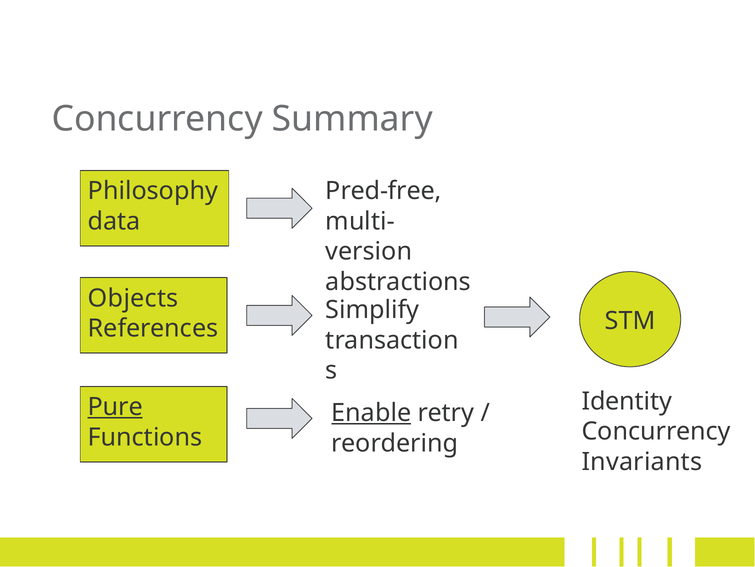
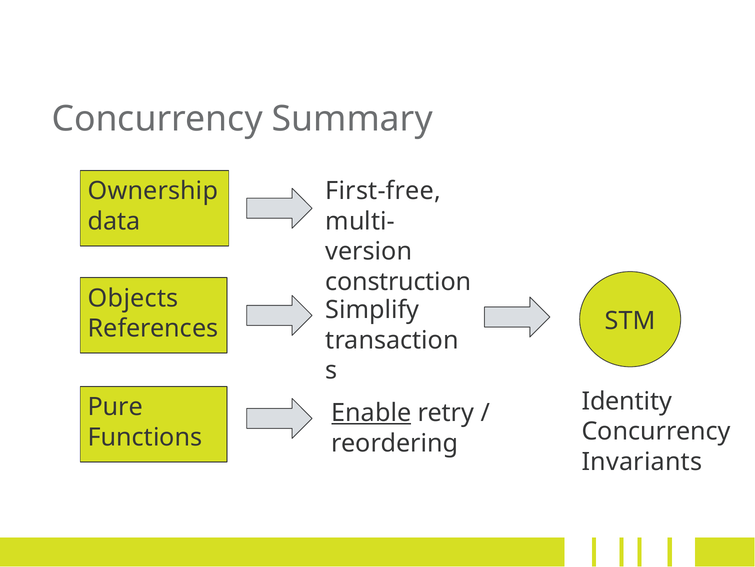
Philosophy: Philosophy -> Ownership (153, 191)
Pred-free: Pred-free -> First-free (383, 191)
abstractions: abstractions -> construction (398, 281)
Pure underline: present -> none (115, 407)
